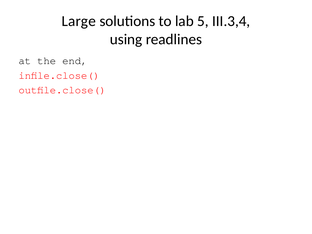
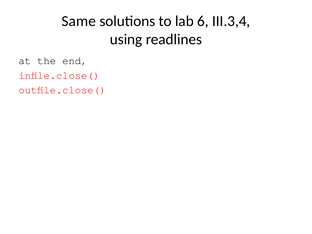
Large: Large -> Same (79, 21)
5: 5 -> 6 (203, 21)
